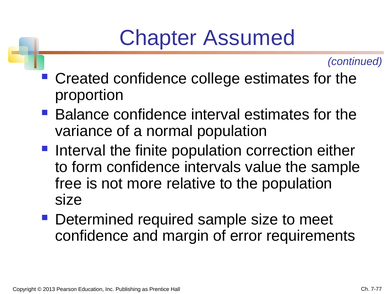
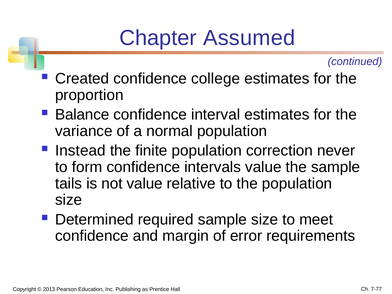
Interval: Interval -> Instead (80, 151)
either: either -> never (336, 151)
free: free -> tails (69, 183)
not more: more -> value (145, 183)
